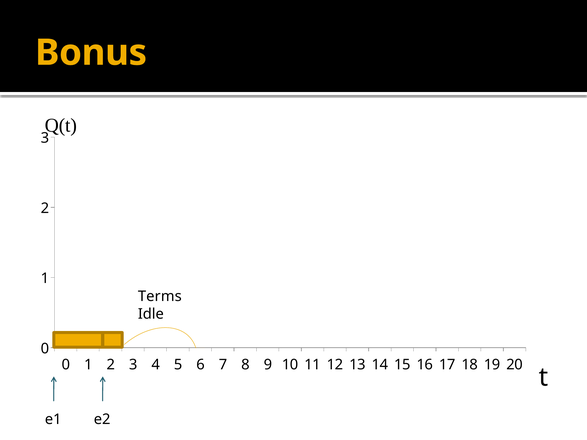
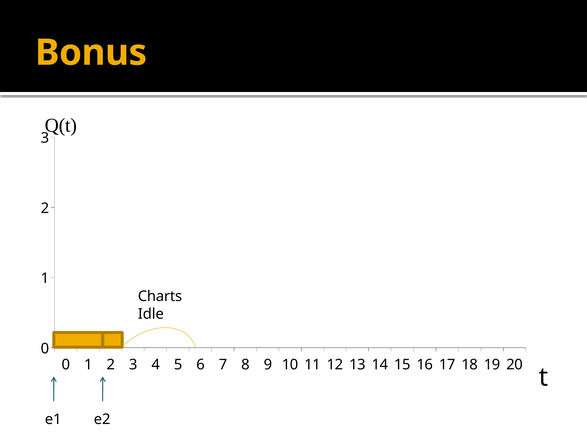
Terms: Terms -> Charts (160, 296)
